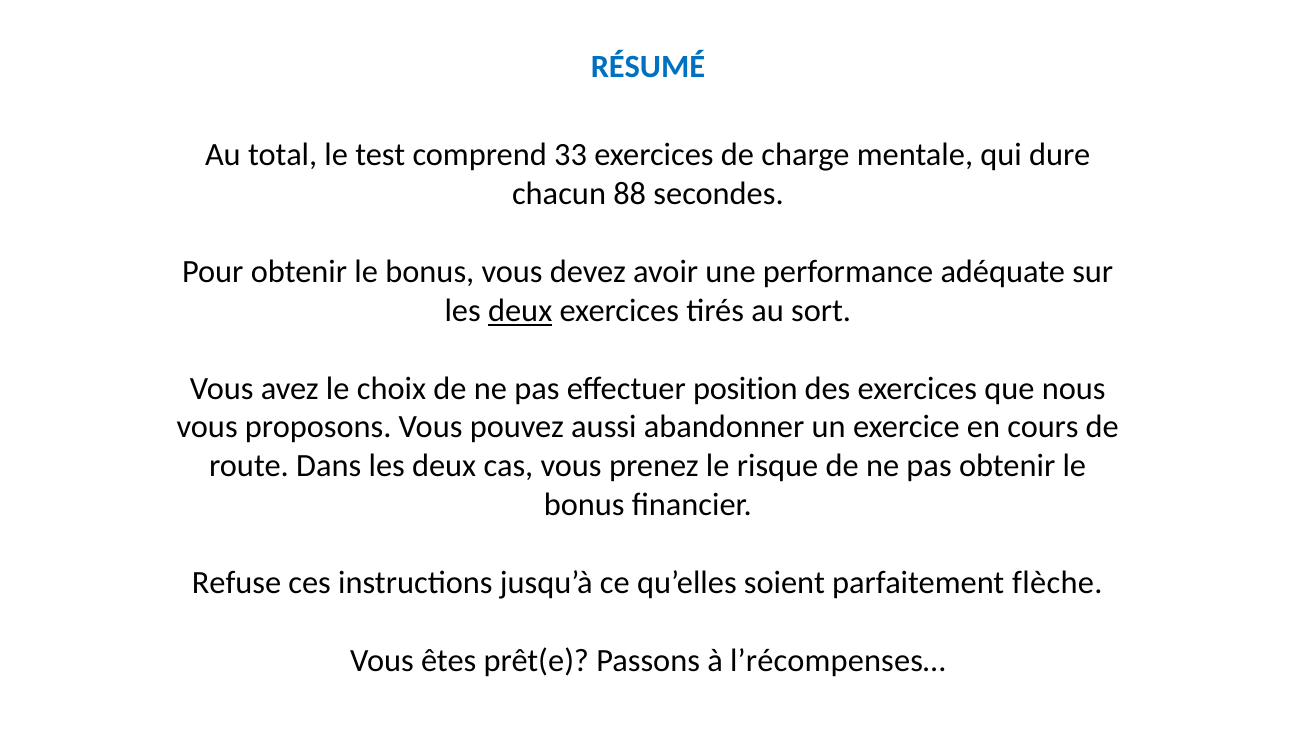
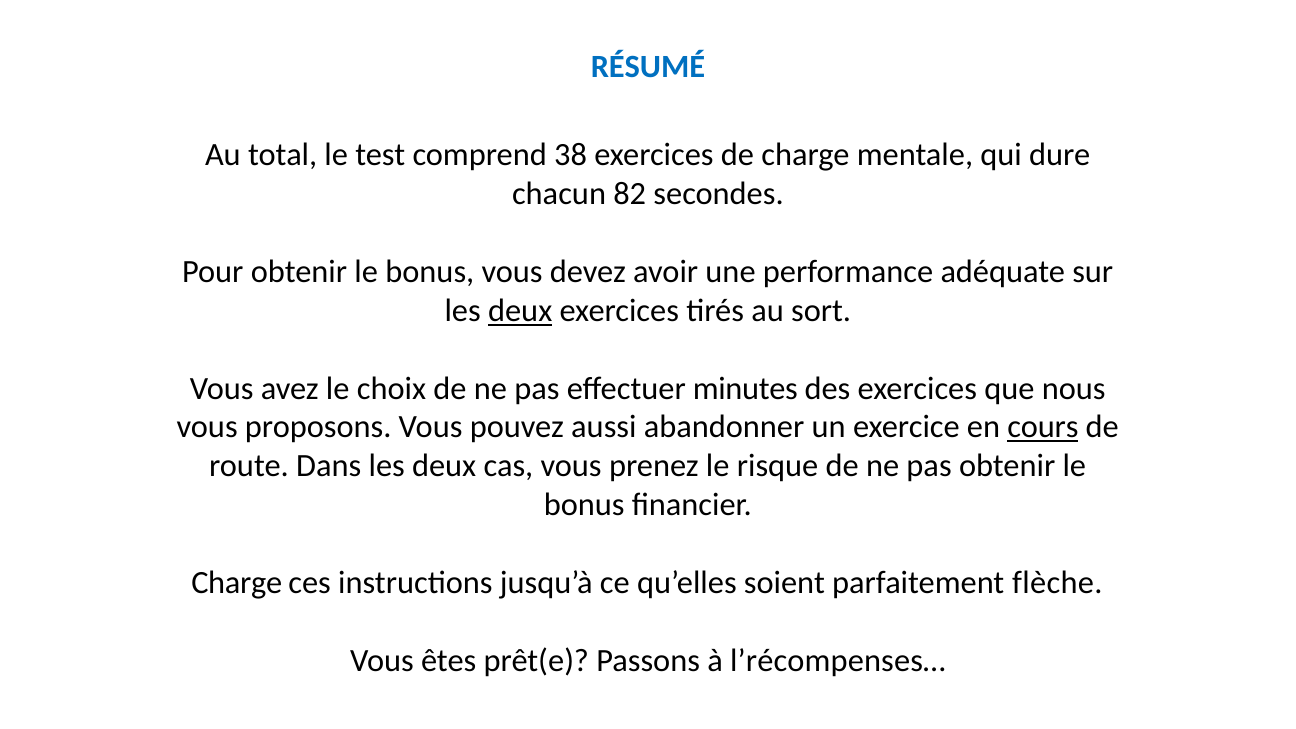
33: 33 -> 38 (571, 155)
88: 88 -> 82 (630, 194)
position: position -> minutes (745, 388)
cours underline: none -> present (1043, 427)
Refuse: Refuse -> Charge (237, 583)
